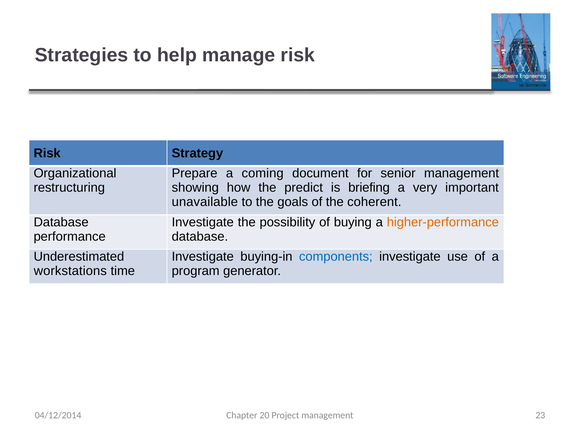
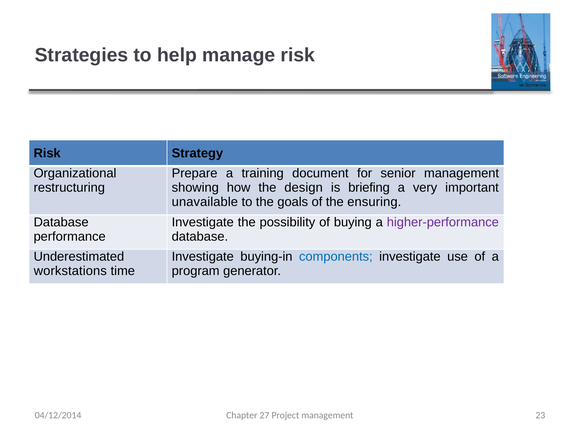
coming: coming -> training (263, 173)
predict: predict -> design (304, 188)
coherent: coherent -> ensuring (374, 202)
higher-performance colour: orange -> purple (443, 222)
20: 20 -> 27 (264, 415)
